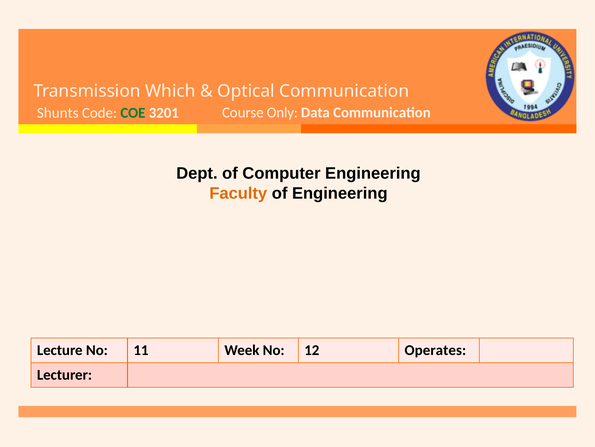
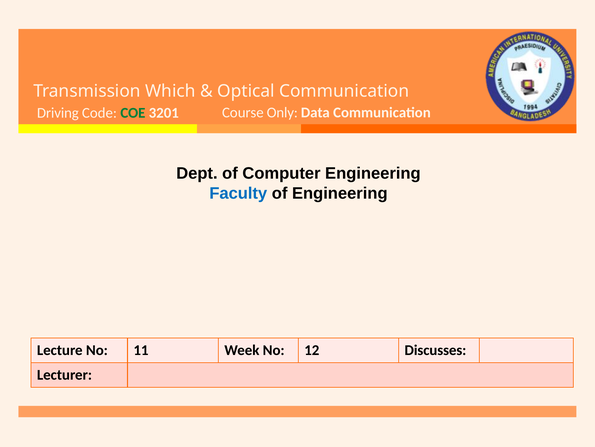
Shunts: Shunts -> Driving (58, 113)
Faculty colour: orange -> blue (238, 193)
Operates: Operates -> Discusses (435, 350)
